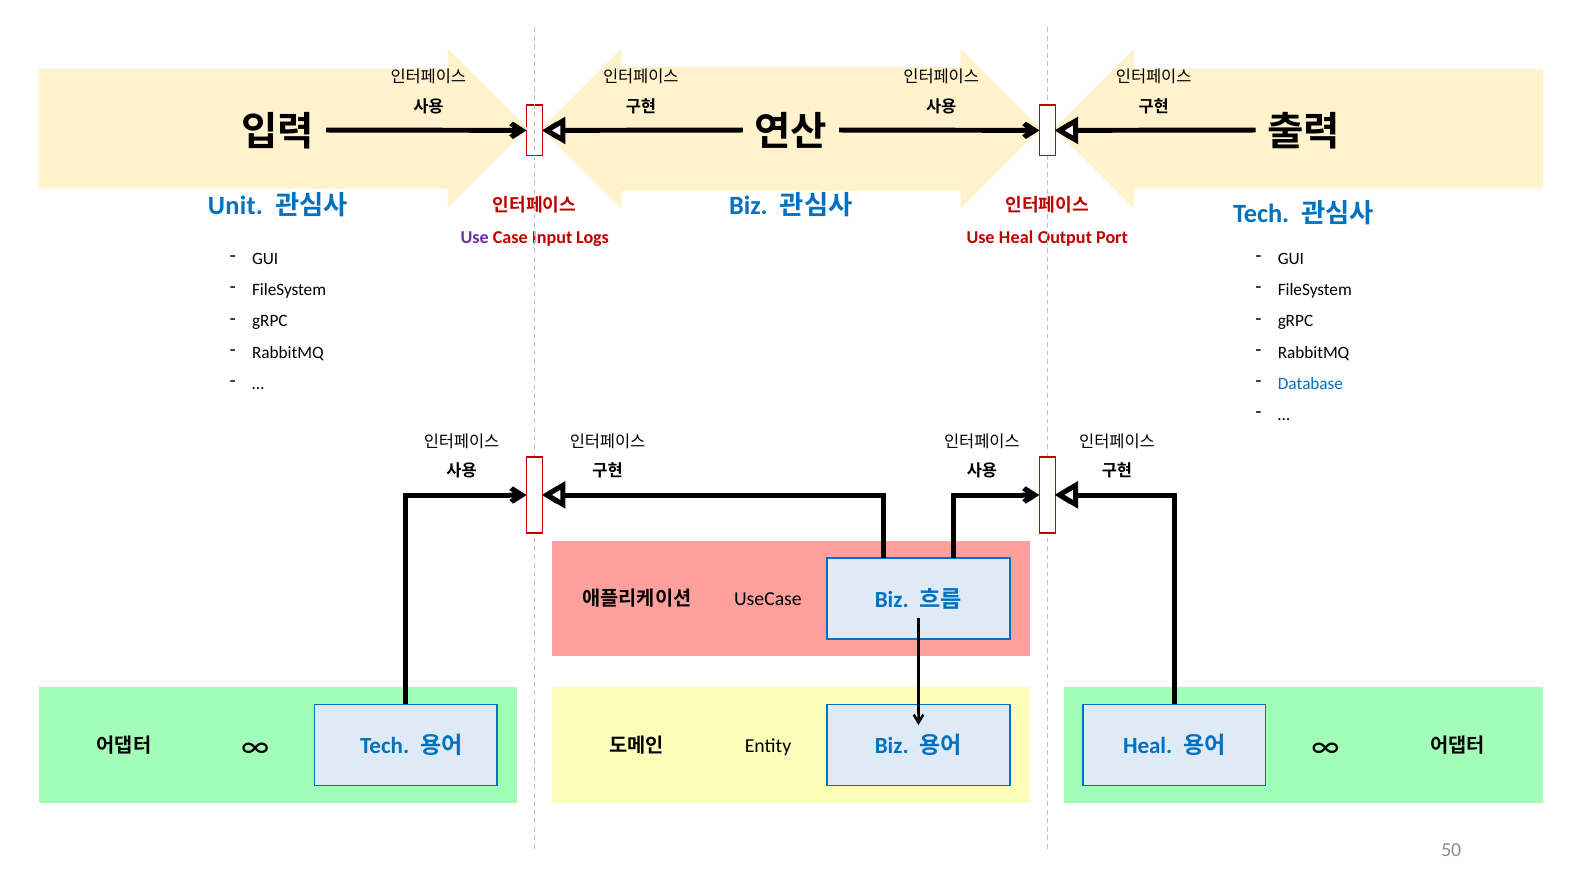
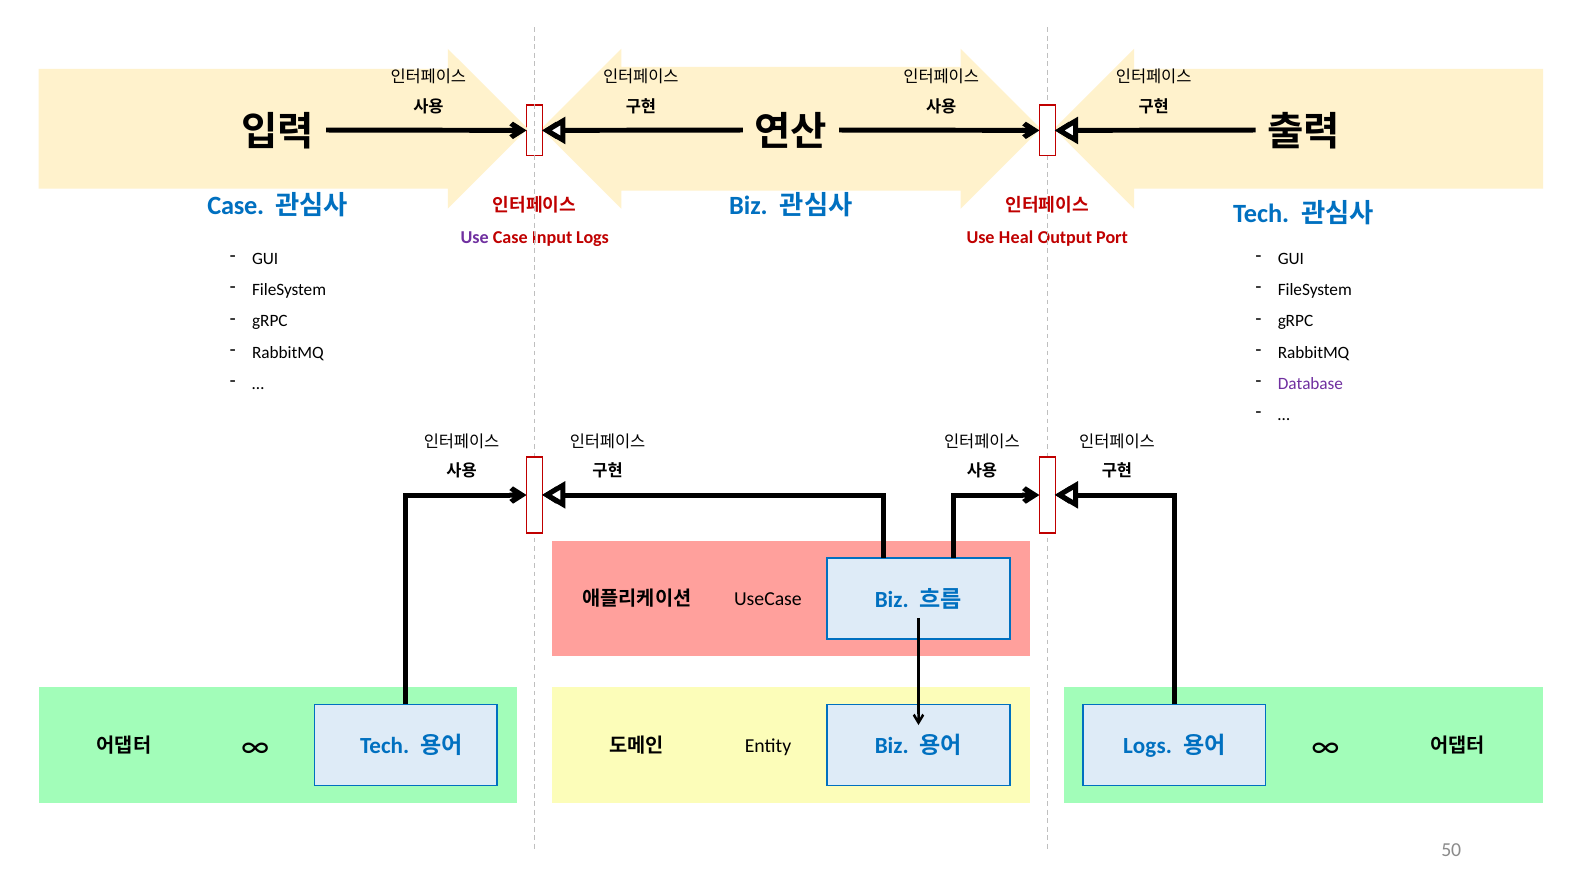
Unit: Unit -> Case (236, 205)
Database colour: blue -> purple (1310, 383)
Heal: Heal -> Logs (1148, 746)
